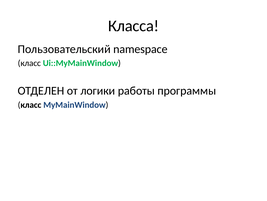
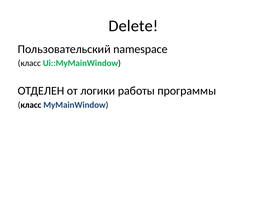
Класса: Класса -> Delete (133, 26)
